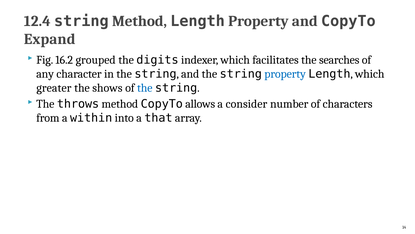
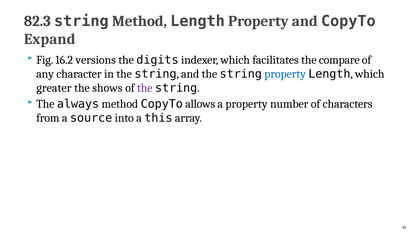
12.4: 12.4 -> 82.3 (37, 21)
grouped: grouped -> versions (96, 60)
searches: searches -> compare (339, 60)
the colour: blue -> purple (145, 88)
throws: throws -> always (78, 104)
a consider: consider -> property (246, 104)
within: within -> source (91, 118)
that: that -> this (158, 118)
